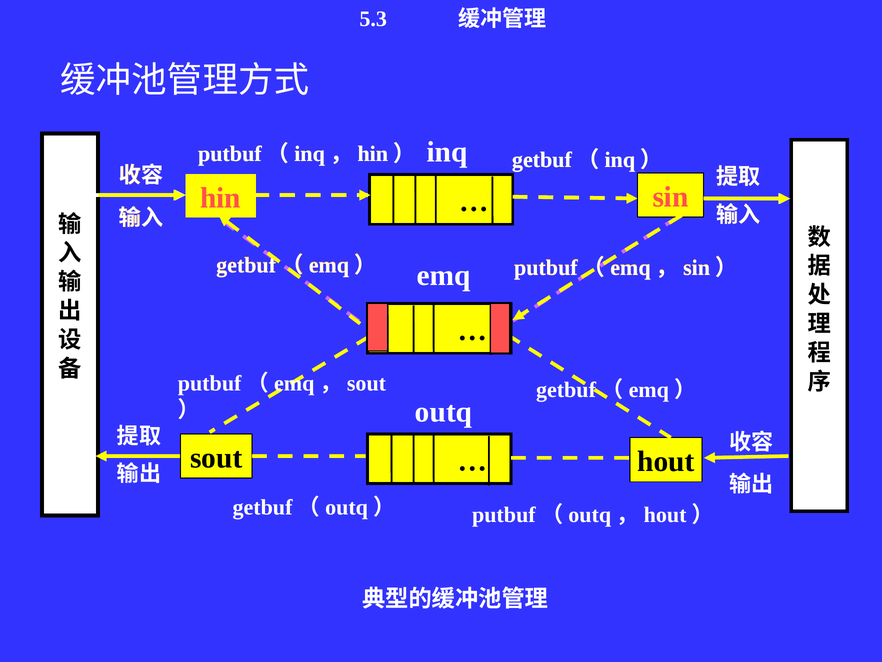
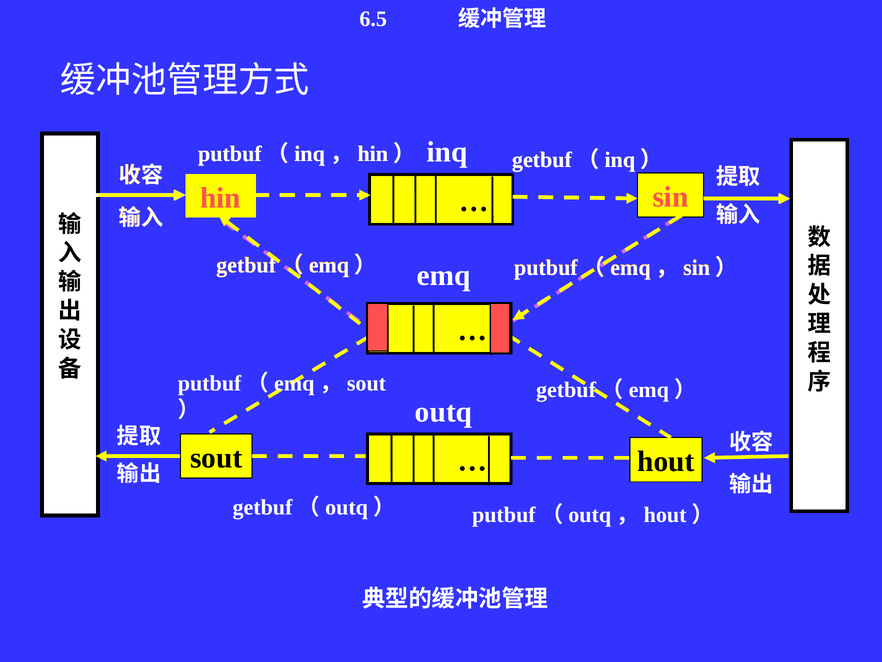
5.3: 5.3 -> 6.5 (373, 19)
